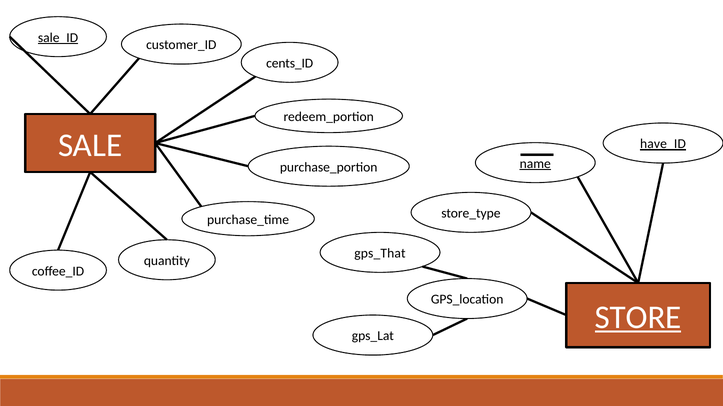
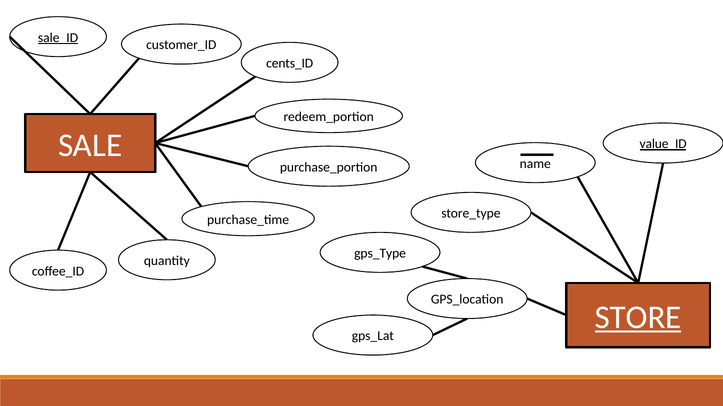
have_ID: have_ID -> value_ID (663, 144)
name underline: present -> none (535, 164)
gps_That: gps_That -> gps_Type (380, 254)
